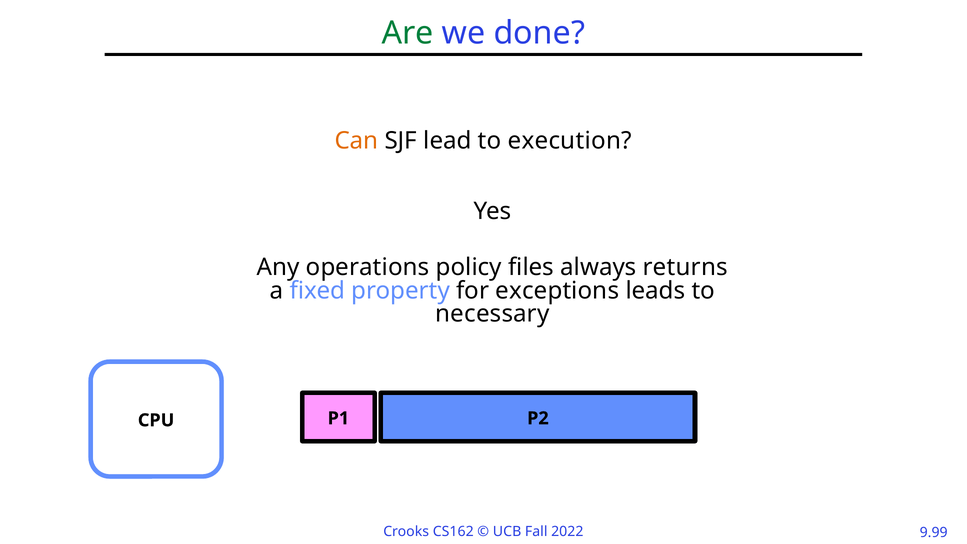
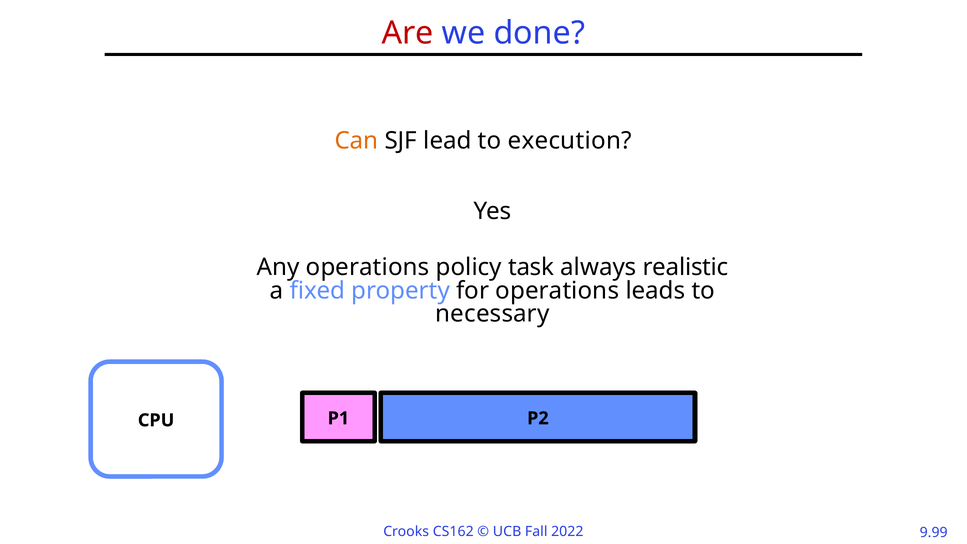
Are colour: green -> red (408, 33)
files: files -> task (531, 267)
returns: returns -> realistic (686, 267)
for exceptions: exceptions -> operations (557, 291)
